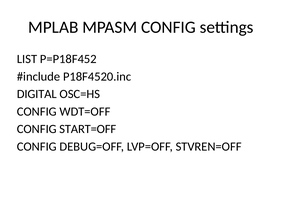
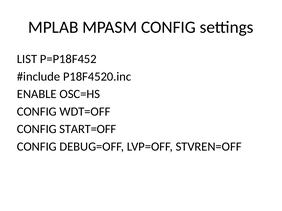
DIGITAL: DIGITAL -> ENABLE (37, 94)
